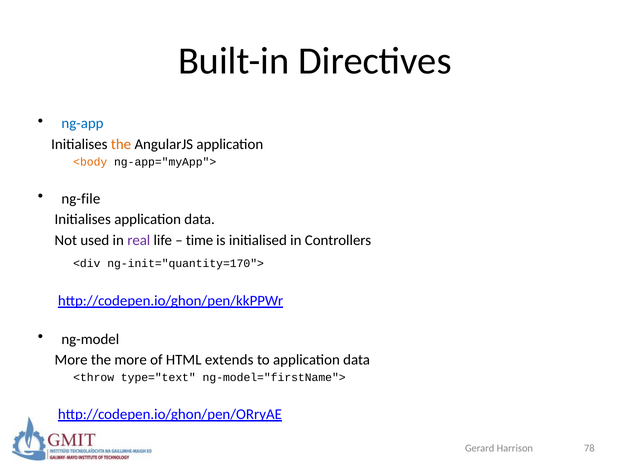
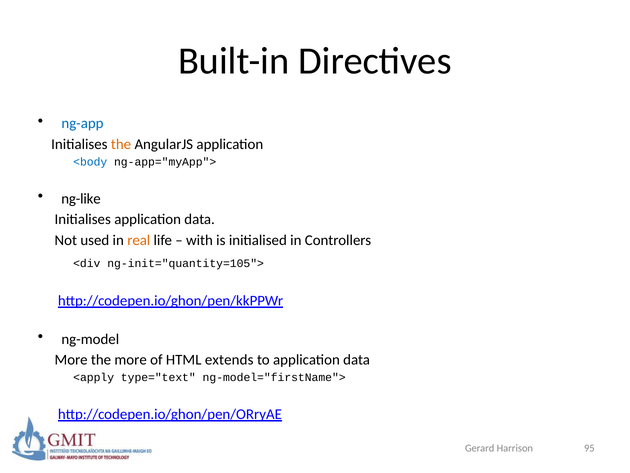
<body colour: orange -> blue (90, 162)
ng-file: ng-file -> ng-like (81, 198)
real colour: purple -> orange (139, 240)
time: time -> with (200, 240)
ng-init="quantity=170">: ng-init="quantity=170"> -> ng-init="quantity=105"> (186, 263)
<throw: <throw -> <apply (94, 377)
78: 78 -> 95 (589, 448)
